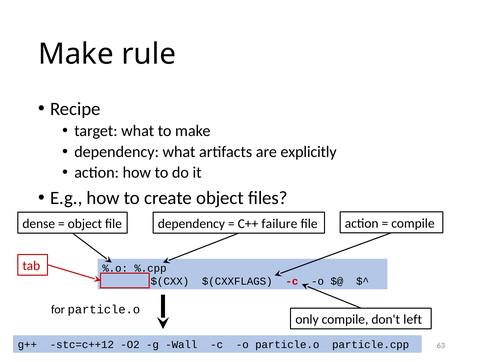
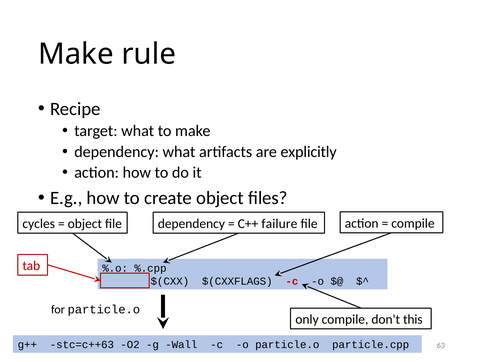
dense: dense -> cycles (39, 224)
left: left -> this (413, 320)
stc=c++12: stc=c++12 -> stc=c++63 (82, 345)
